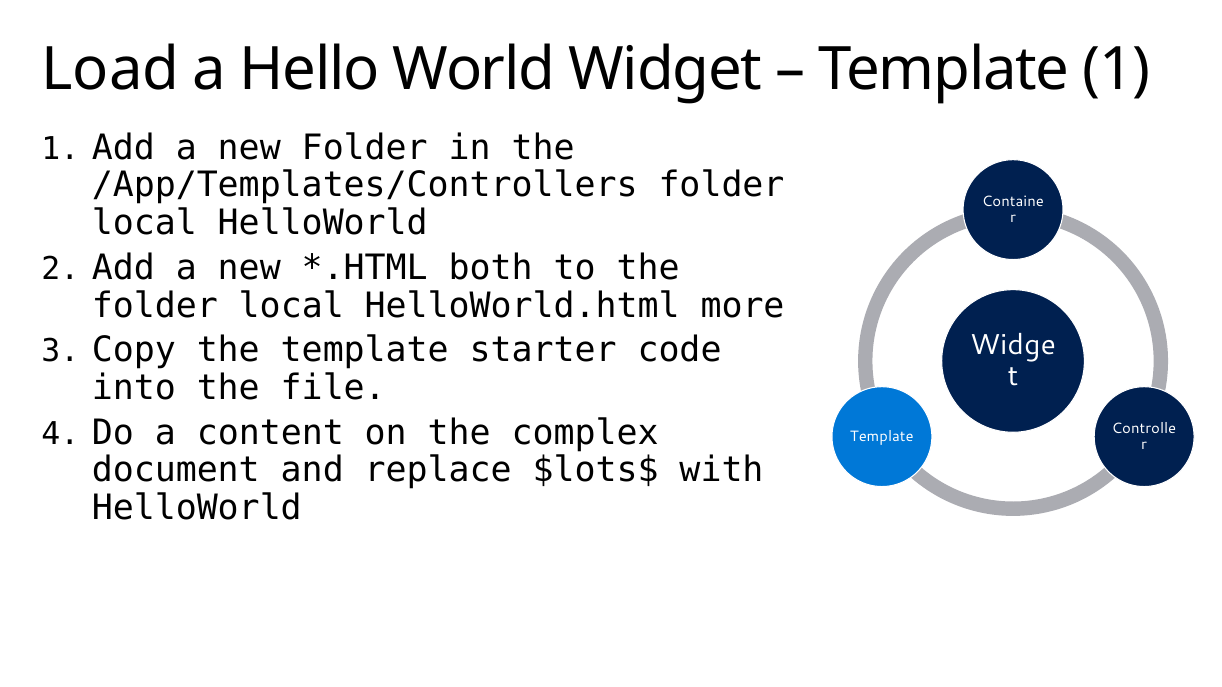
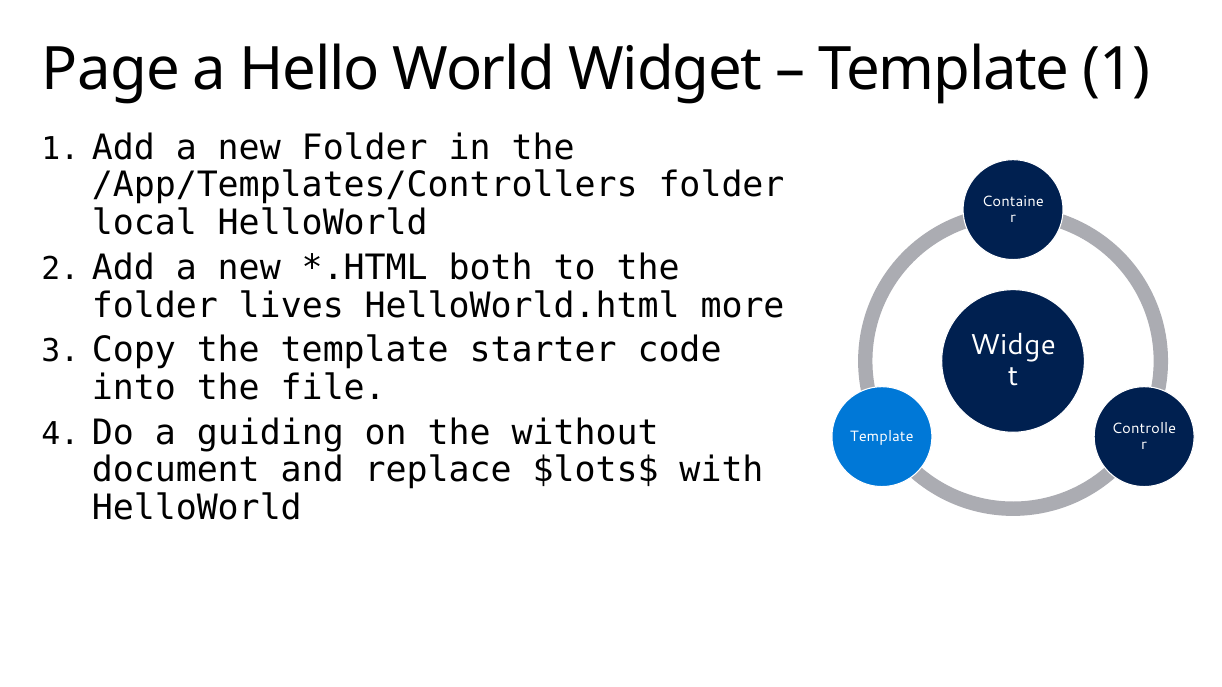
Load: Load -> Page (111, 70)
local: local -> lives (291, 306)
content: content -> guiding (270, 433)
complex: complex -> without (585, 433)
